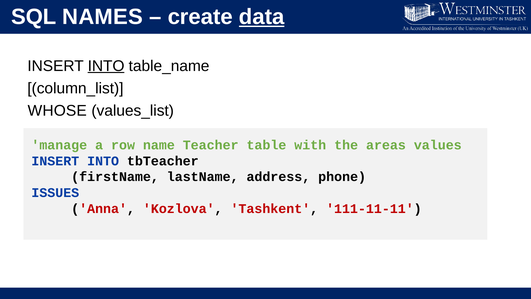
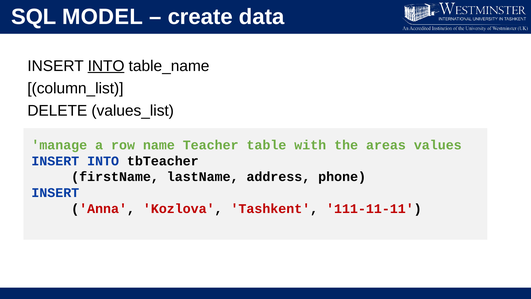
NAMES: NAMES -> MODEL (103, 17)
data underline: present -> none (262, 17)
WHOSE: WHOSE -> DELETE (57, 110)
ISSUES: ISSUES -> INSERT (55, 193)
